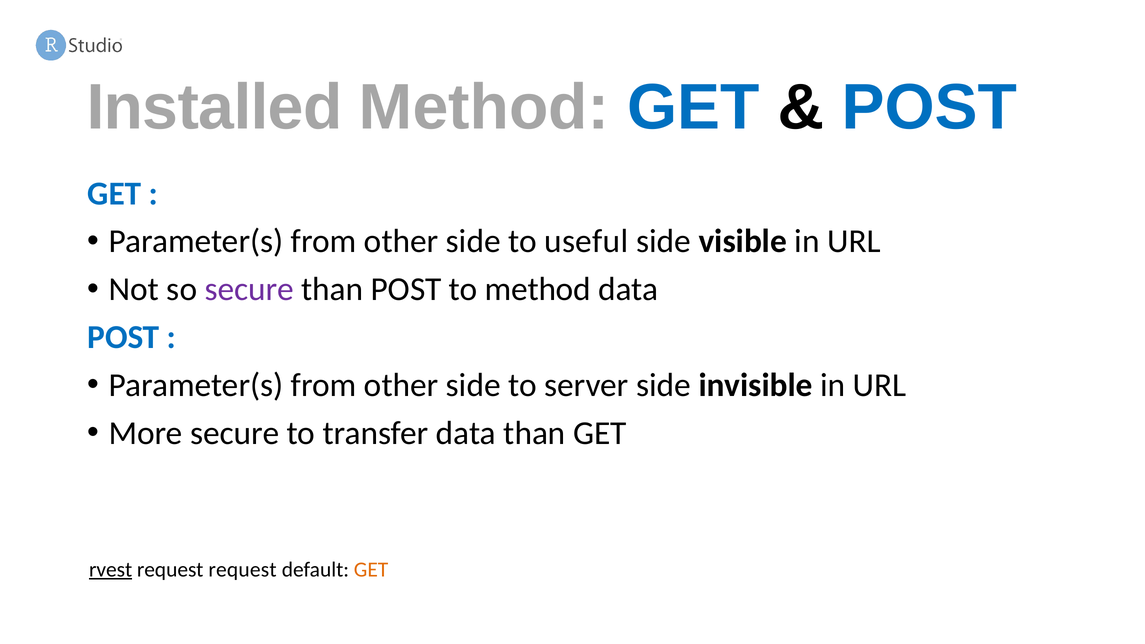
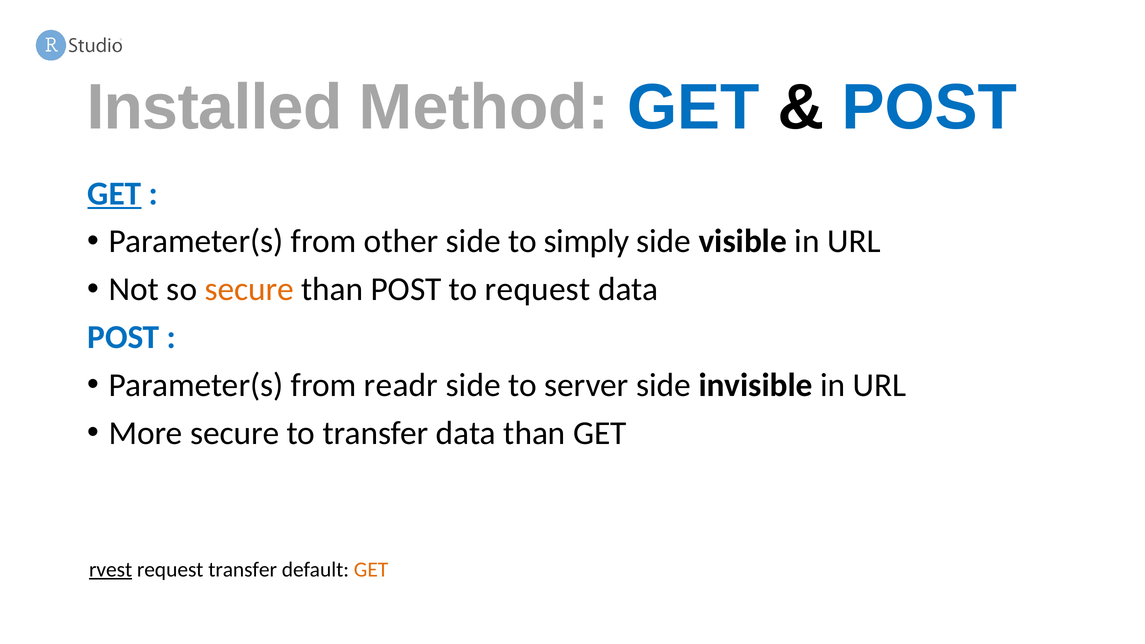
GET underline: none -> present (114, 194)
useful: useful -> simply (587, 241)
secure colour: purple -> orange (249, 289)
to method: method -> request (538, 289)
other: other -> readr (401, 385)
request request: request -> transfer (243, 570)
